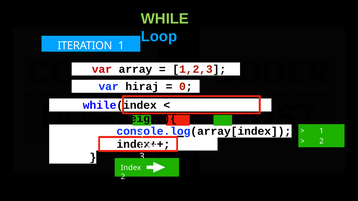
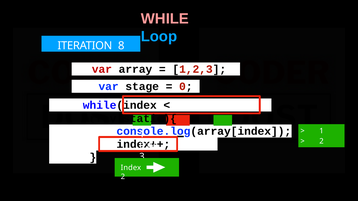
WHILE colour: light green -> pink (165, 19)
ITERATION 1: 1 -> 8 (121, 46)
hiraj: hiraj -> stage (142, 87)
array.height){: array.height){ -> array.static){ (130, 119)
